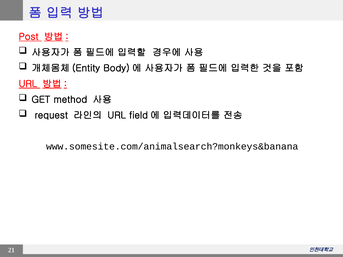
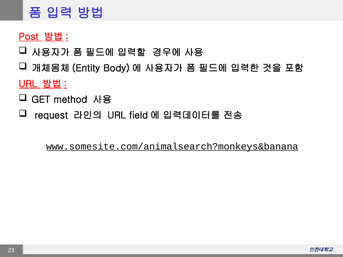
www.somesite.com/animalsearch?monkeys&banana underline: none -> present (172, 147)
